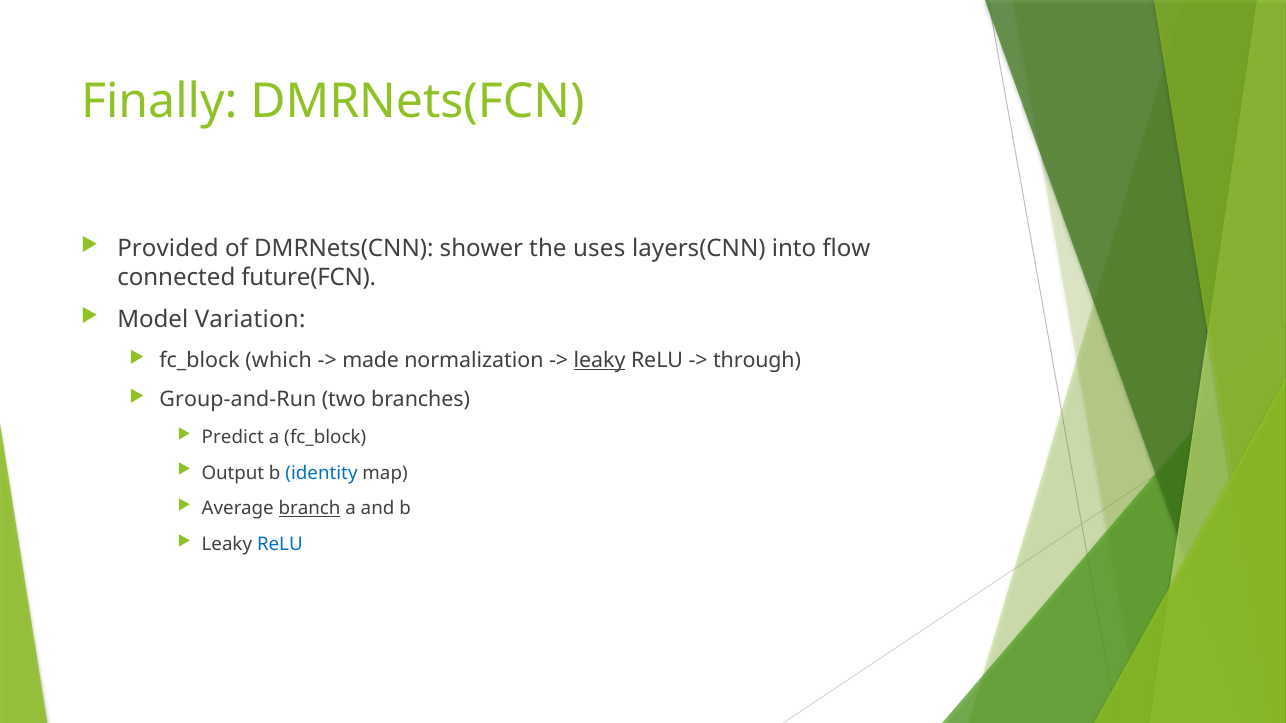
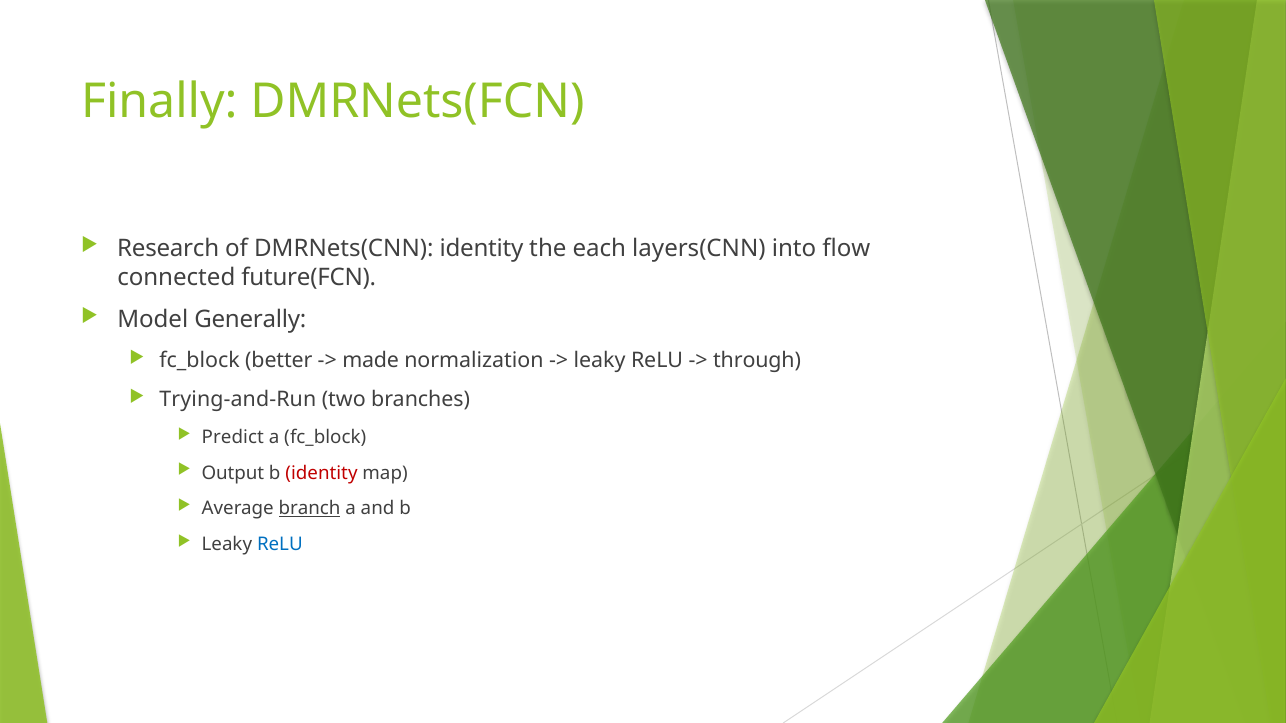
Provided: Provided -> Research (168, 249)
DMRNets(CNN shower: shower -> identity (482, 249)
uses: uses -> each (599, 249)
Variation: Variation -> Generally (250, 320)
which: which -> better (279, 361)
leaky underline: present -> none (600, 361)
Group-and-Run: Group-and-Run -> Trying-and-Run (238, 400)
identity colour: blue -> red (321, 473)
